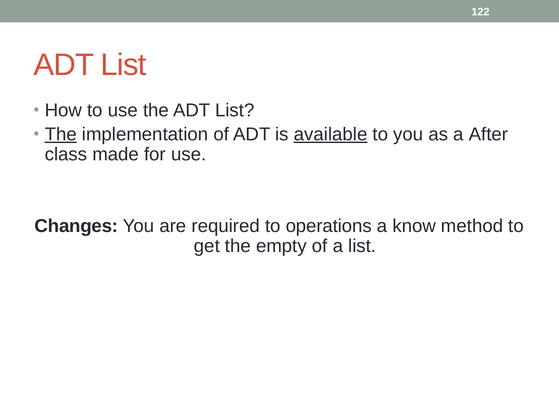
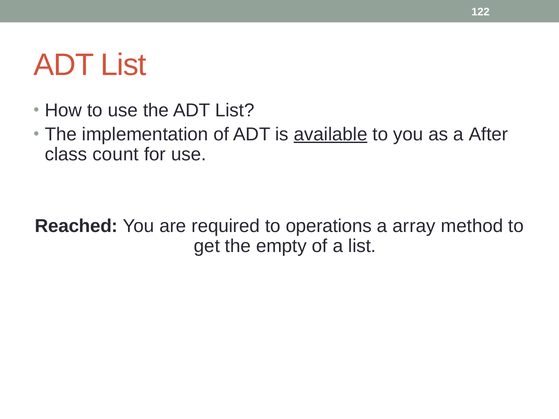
The underline: present -> none (61, 134)
made: made -> count (116, 155)
Changes: Changes -> Reached (76, 226)
know: know -> array (414, 226)
